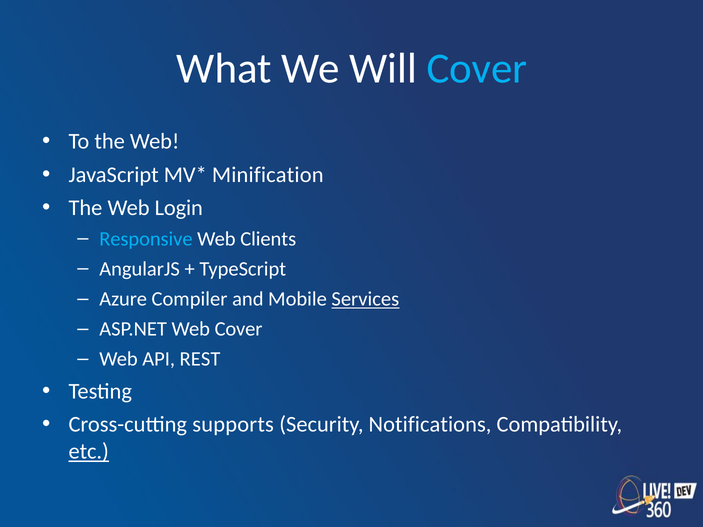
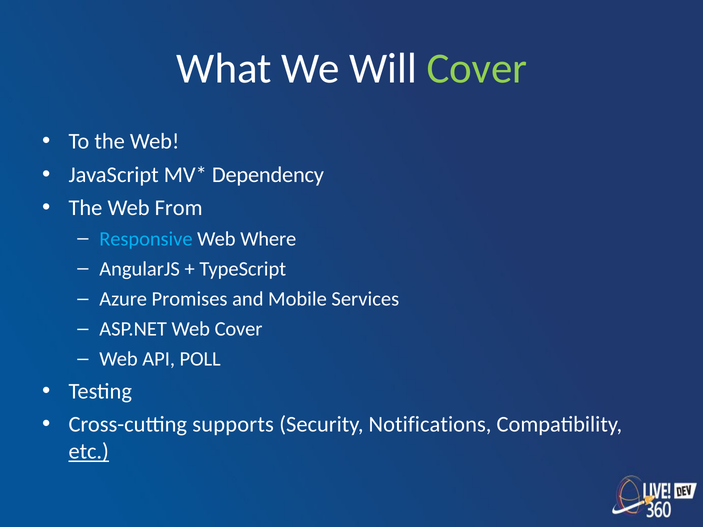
Cover colour: light blue -> light green (477, 68)
Minification: Minification -> Dependency (268, 175)
Login: Login -> From (179, 208)
Clients: Clients -> Where (268, 239)
Compiler: Compiler -> Promises (190, 299)
Services underline: present -> none (365, 299)
REST: REST -> POLL (200, 359)
